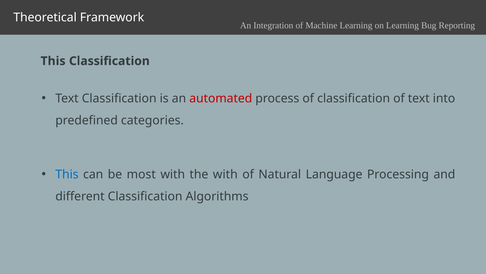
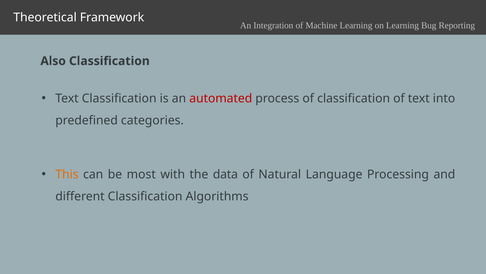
This: This -> Also (53, 61)
This colour: blue -> orange (67, 174)
the with: with -> data (225, 174)
